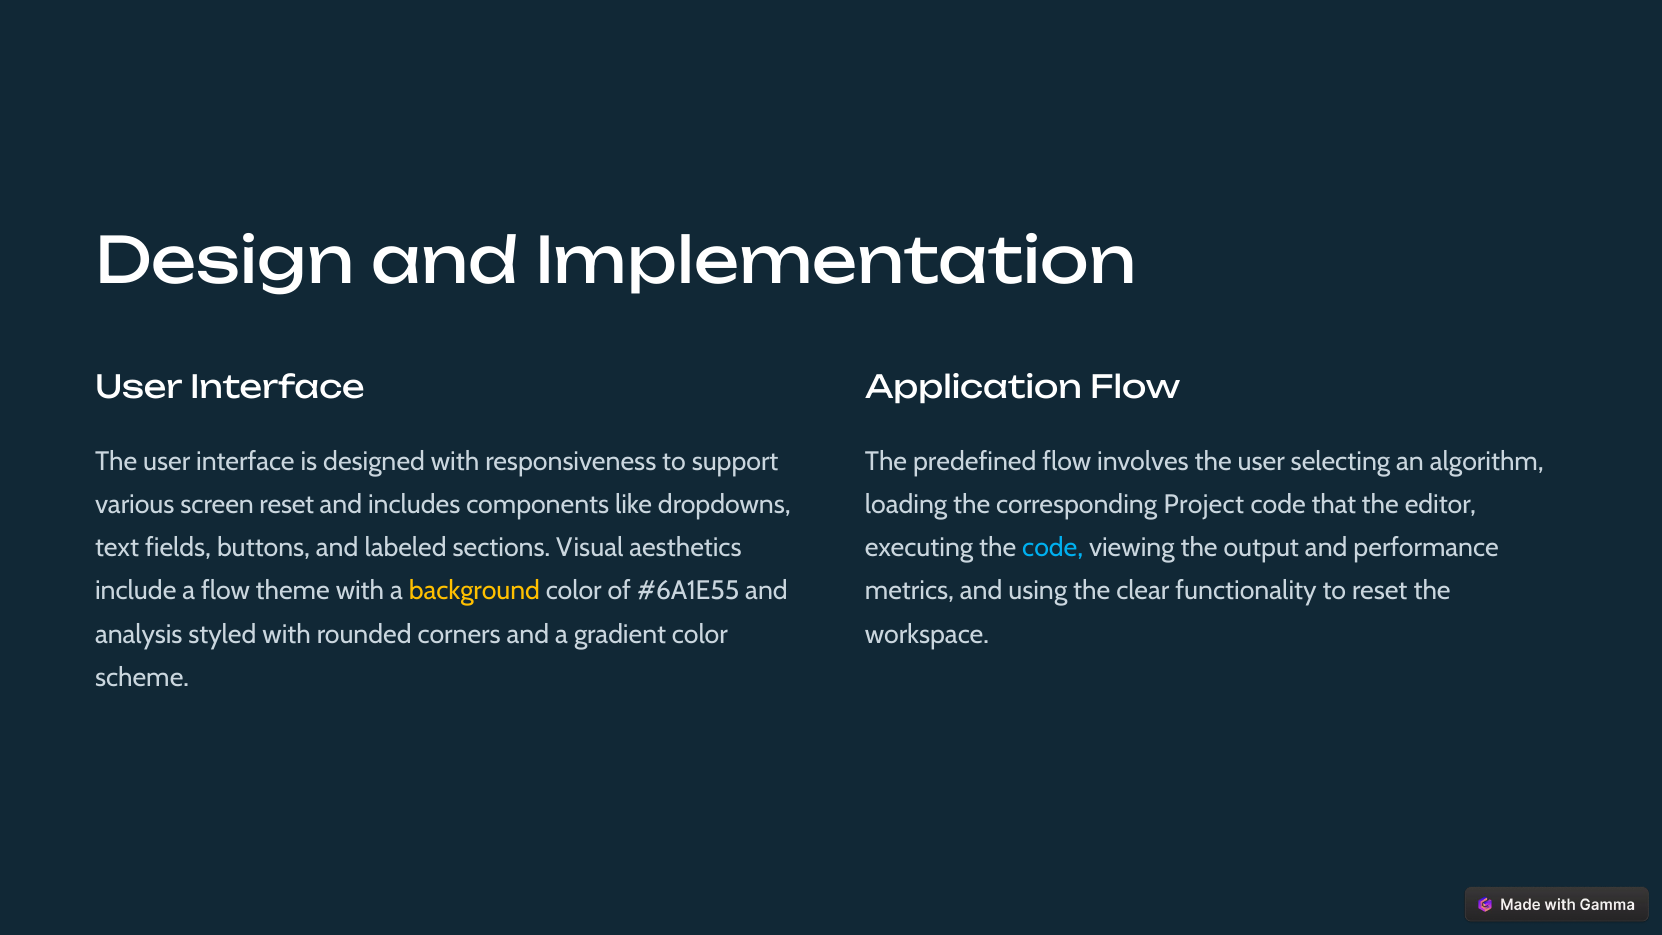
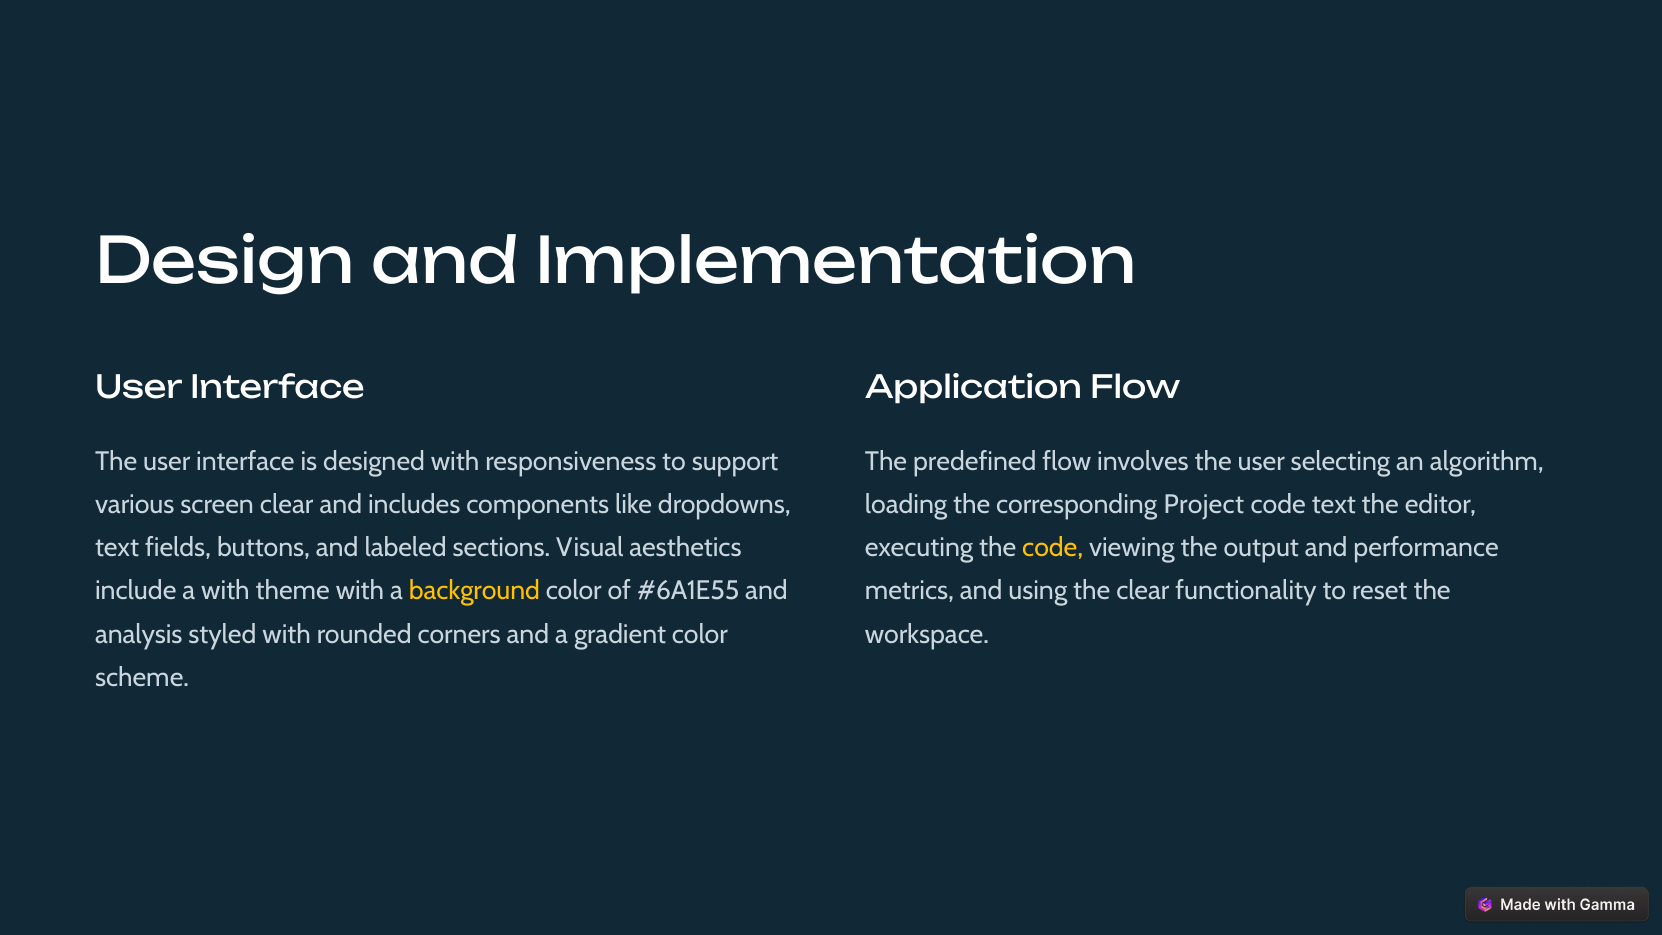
screen reset: reset -> clear (287, 505)
code that: that -> text (1334, 505)
code colour: light blue -> yellow (1053, 548)
a flow: flow -> with (225, 591)
